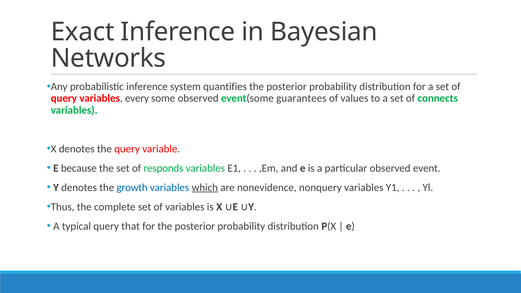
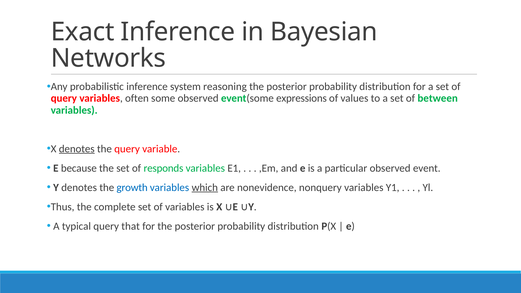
quantifies: quantifies -> reasoning (225, 87)
every: every -> often (137, 98)
guarantees: guarantees -> expressions (301, 98)
connects: connects -> between (438, 98)
denotes underline: none -> present (77, 149)
